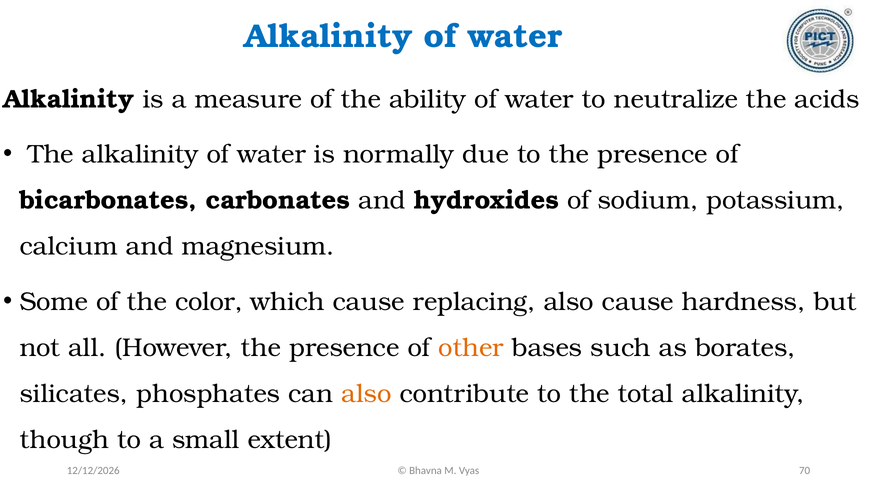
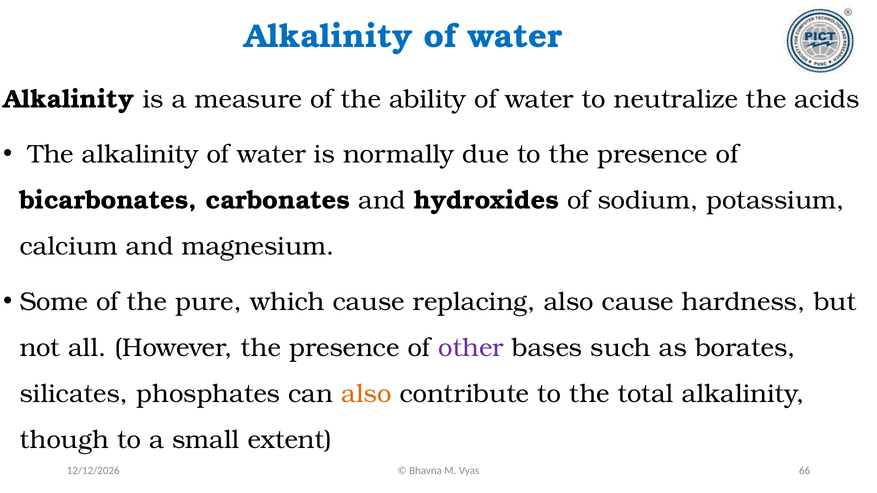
color: color -> pure (209, 302)
other colour: orange -> purple (471, 348)
70: 70 -> 66 (805, 471)
